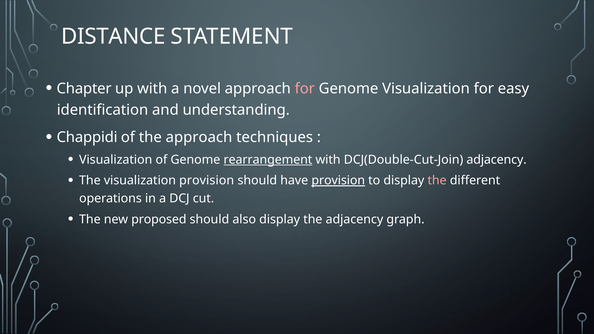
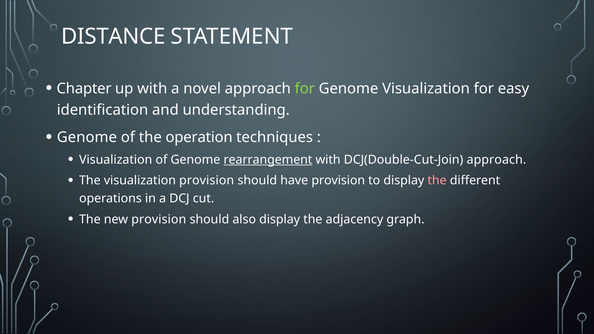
for colour: pink -> light green (305, 88)
Chappidi: Chappidi -> Genome (87, 137)
the approach: approach -> operation (199, 137)
DCJ(Double-Cut-Join adjacency: adjacency -> approach (496, 160)
provision underline: present -> none (338, 181)
new proposed: proposed -> provision (159, 219)
